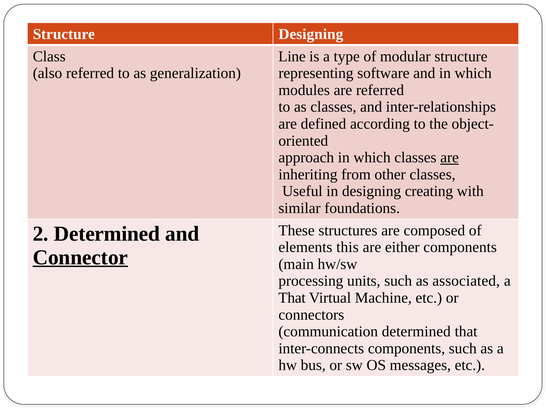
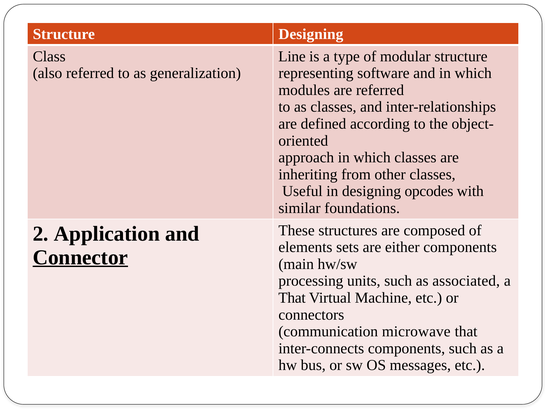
are underline: present -> none (450, 157)
creating: creating -> opcodes (429, 191)
2 Determined: Determined -> Application (107, 234)
this: this -> sets (348, 247)
communication determined: determined -> microwave (416, 331)
